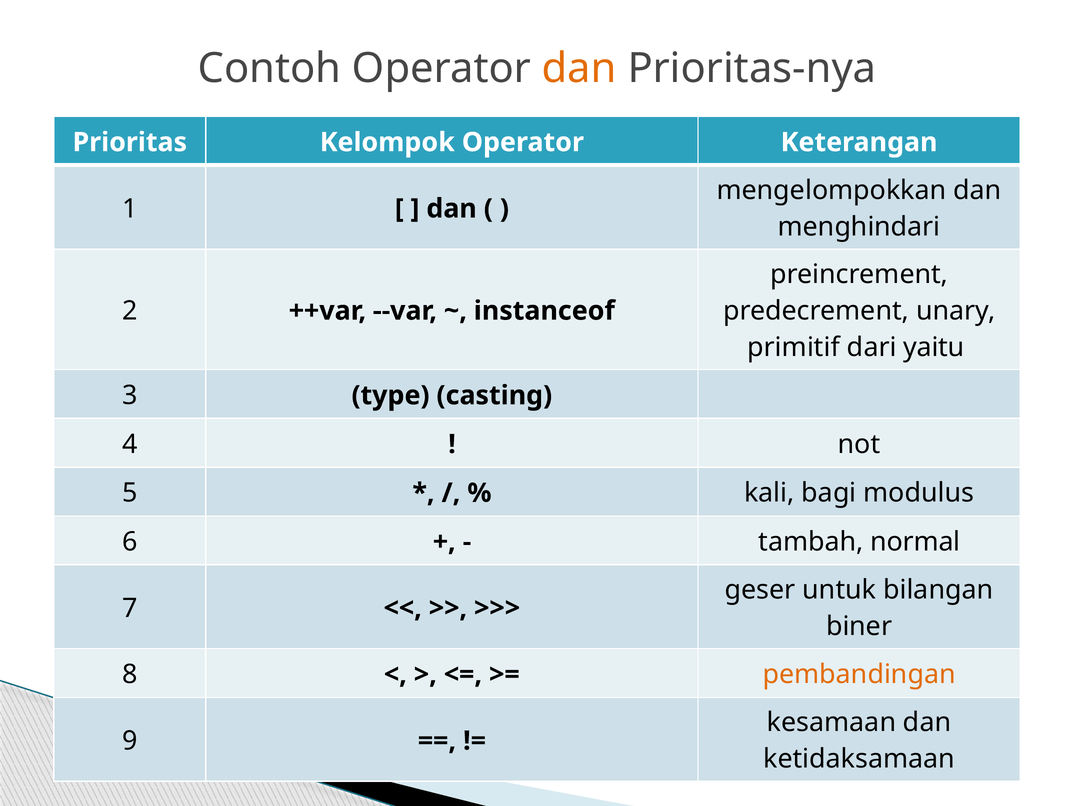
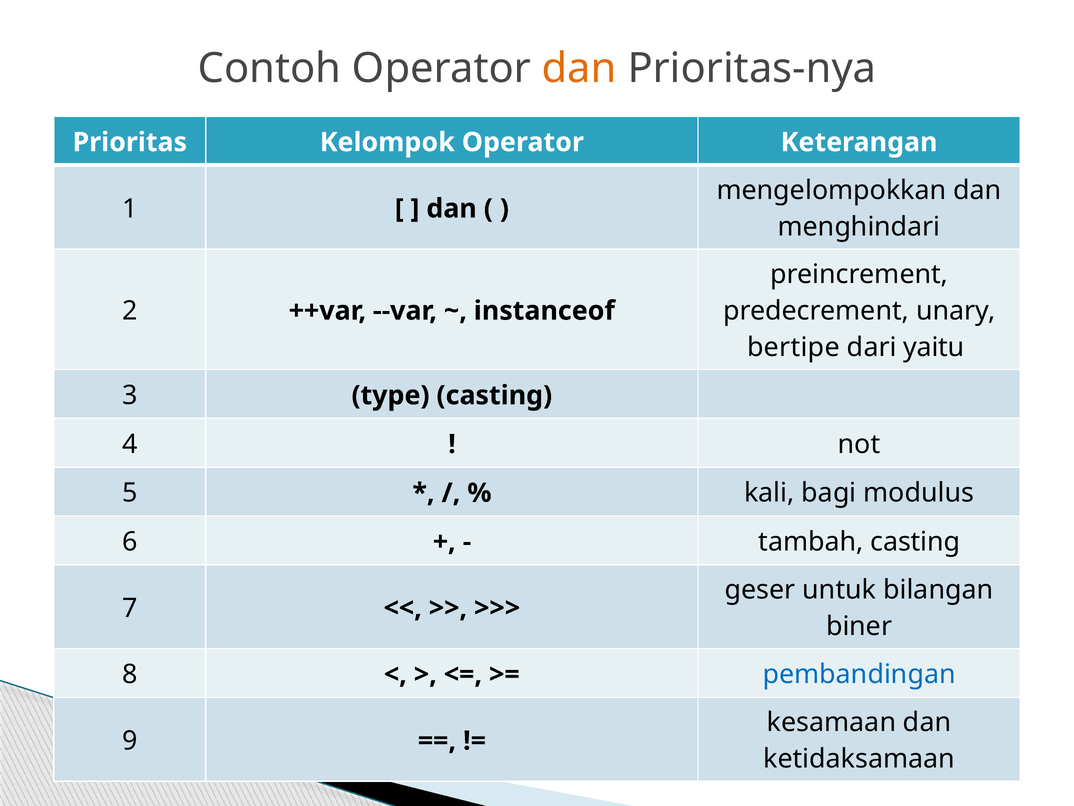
primitif: primitif -> bertipe (793, 347)
tambah normal: normal -> casting (915, 541)
pembandingan colour: orange -> blue (859, 674)
